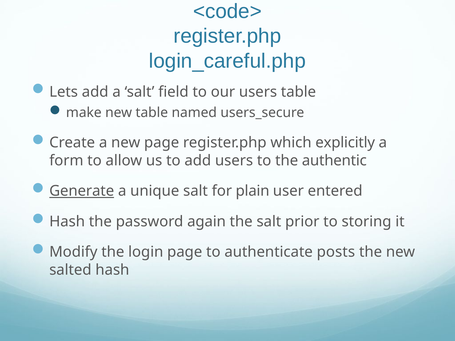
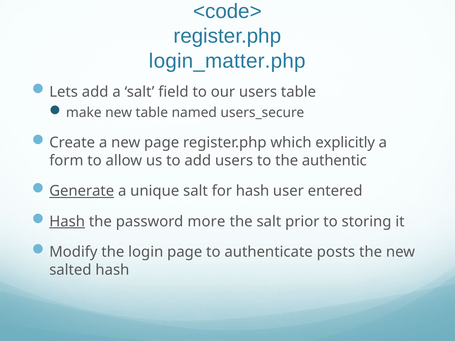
login_careful.php: login_careful.php -> login_matter.php (227, 61)
for plain: plain -> hash (253, 191)
Hash underline: none -> present (67, 221)
again: again -> more (206, 221)
